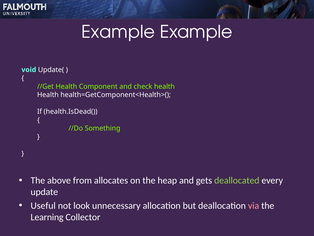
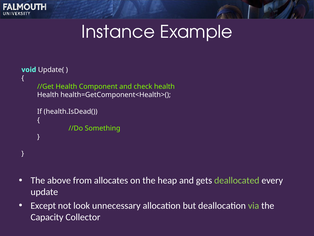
Example: Example -> Instance (118, 32)
Useful: Useful -> Except (43, 205)
via colour: pink -> light green (254, 205)
Learning: Learning -> Capacity (47, 217)
